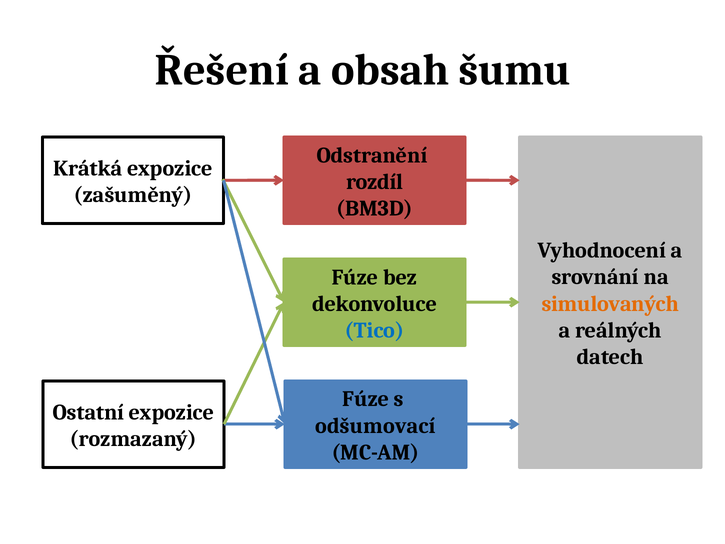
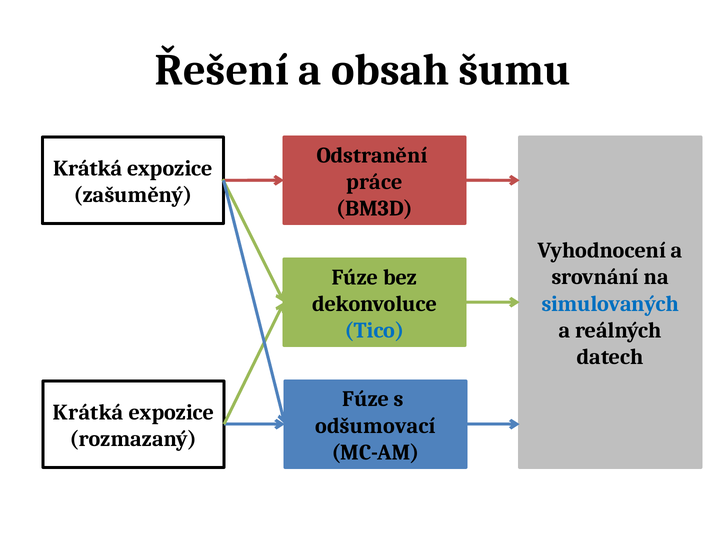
rozdíl: rozdíl -> práce (375, 182)
simulovaných colour: orange -> blue (610, 304)
Ostatní: Ostatní -> Krátká (88, 412)
